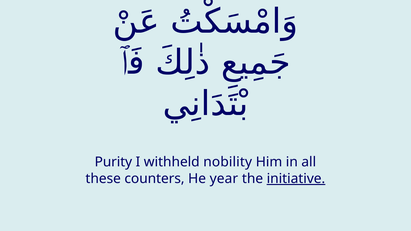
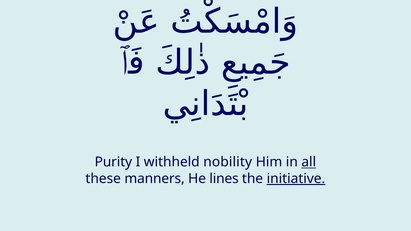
all underline: none -> present (309, 162)
counters: counters -> manners (155, 179)
year: year -> lines (224, 179)
